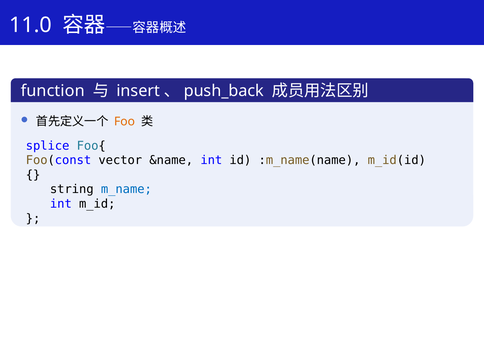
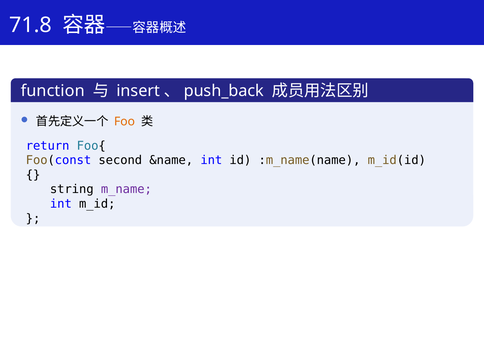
11.0: 11.0 -> 71.8 (30, 25)
splice: splice -> return (48, 146)
vector: vector -> second (120, 160)
m_name colour: blue -> purple (126, 189)
